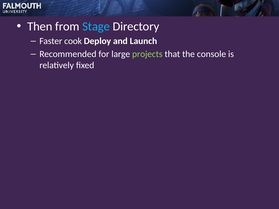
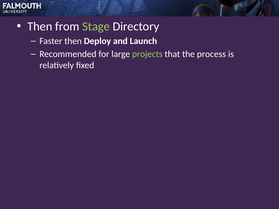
Stage colour: light blue -> light green (96, 26)
Faster cook: cook -> then (73, 41)
console: console -> process (211, 54)
